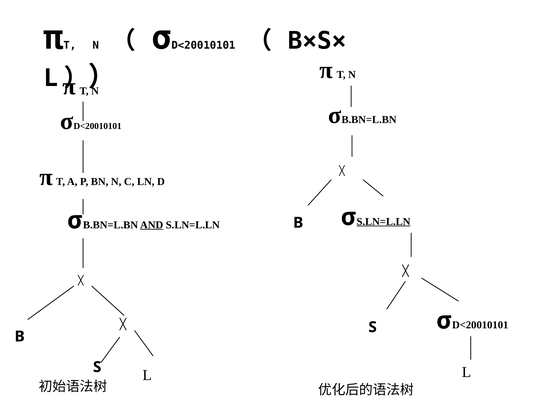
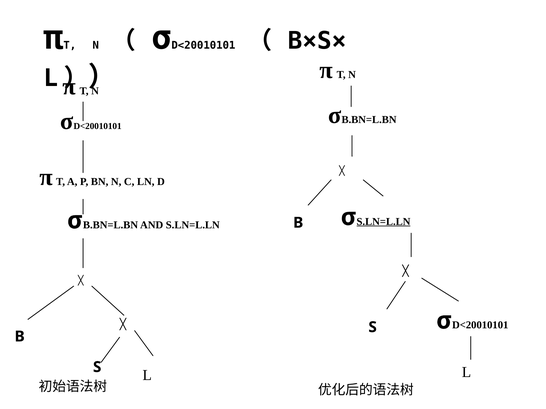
AND underline: present -> none (152, 225)
